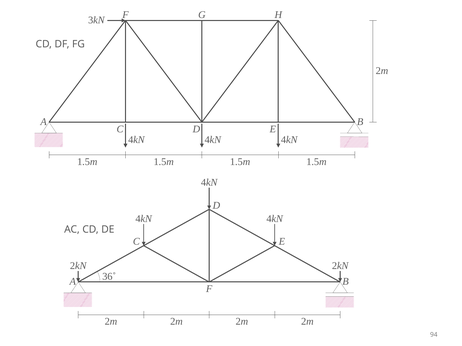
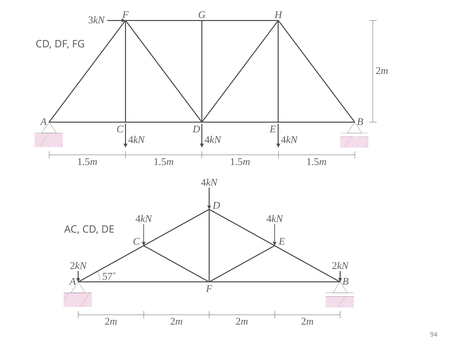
36˚: 36˚ -> 57˚ (109, 277)
